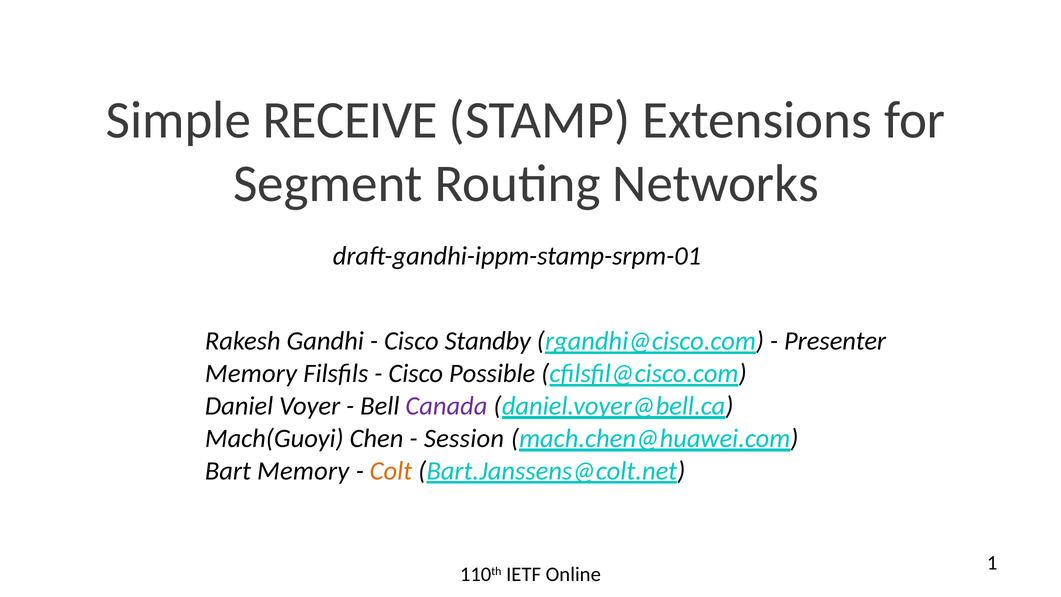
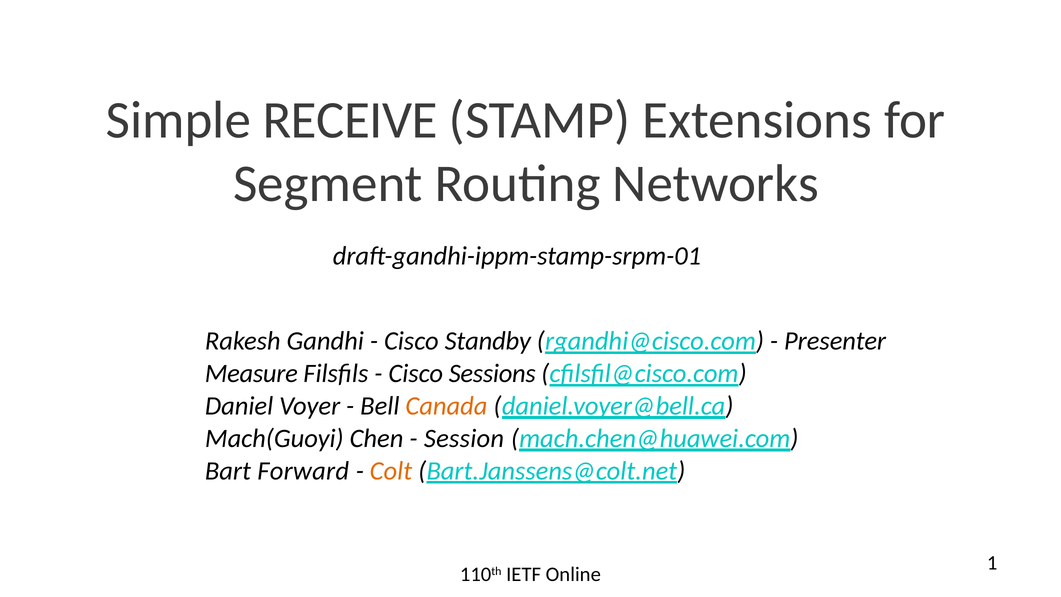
Memory: Memory -> Measure (251, 373)
Possible: Possible -> Sessions (492, 373)
Canada colour: purple -> orange (446, 406)
Bart Memory: Memory -> Forward (303, 471)
